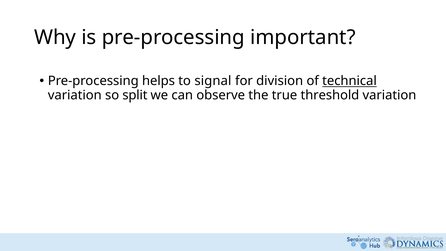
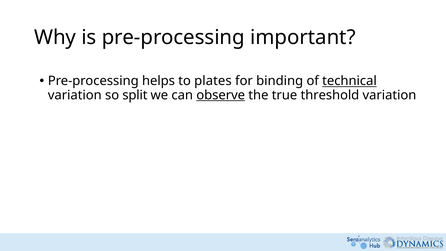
signal: signal -> plates (213, 81)
division: division -> binding (280, 81)
observe underline: none -> present (221, 95)
